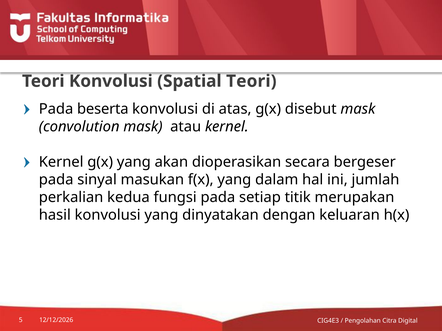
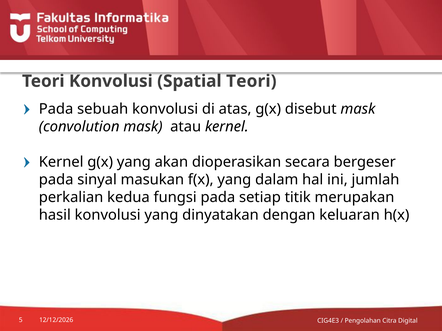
beserta: beserta -> sebuah (103, 109)
